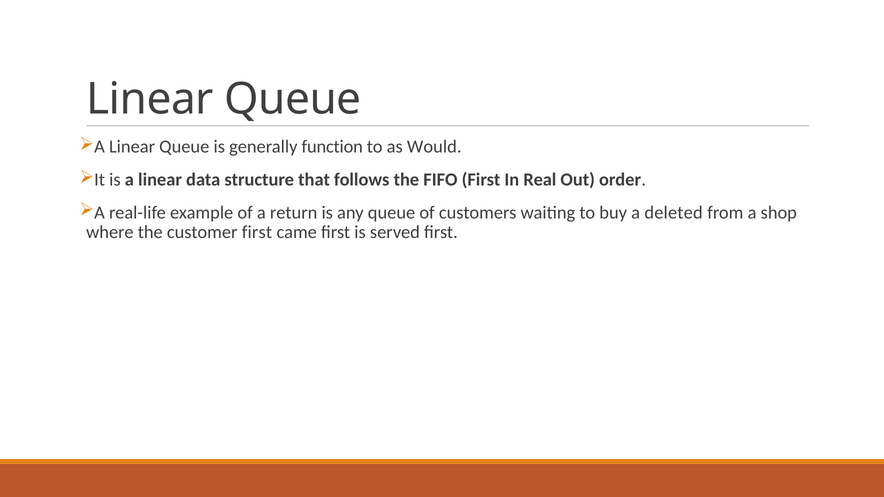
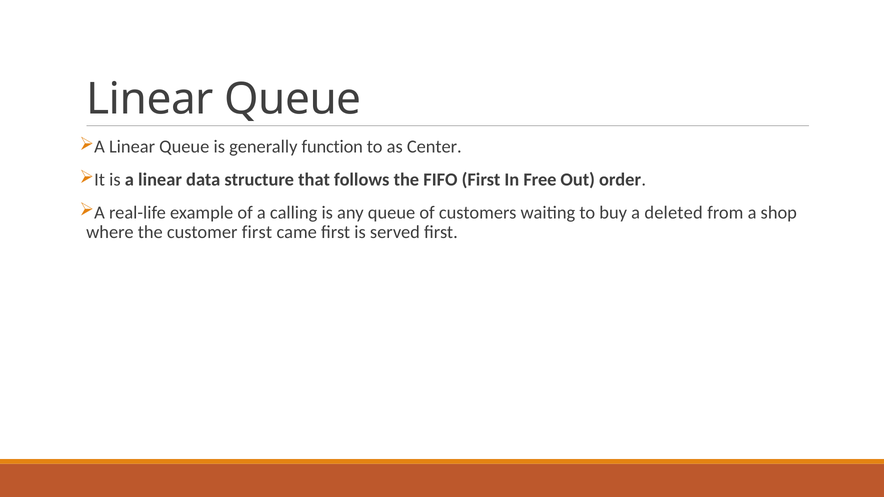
Would: Would -> Center (434, 147)
Real: Real -> Free (540, 180)
return: return -> calling (294, 213)
